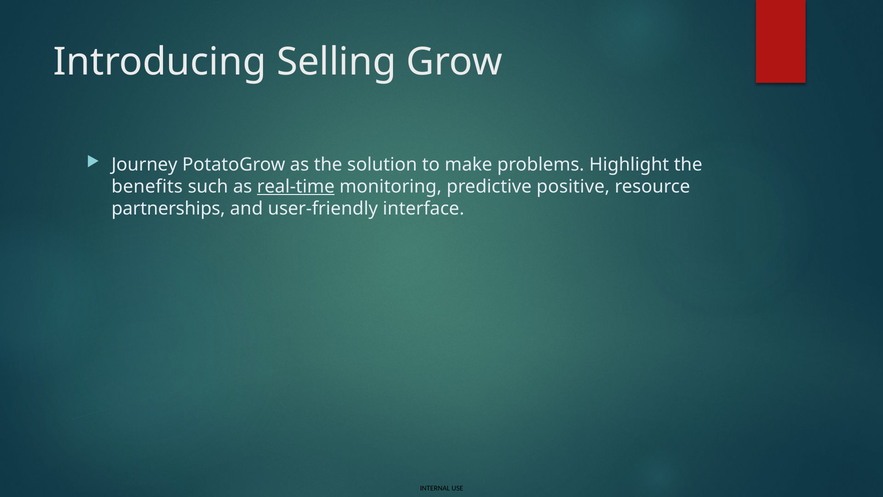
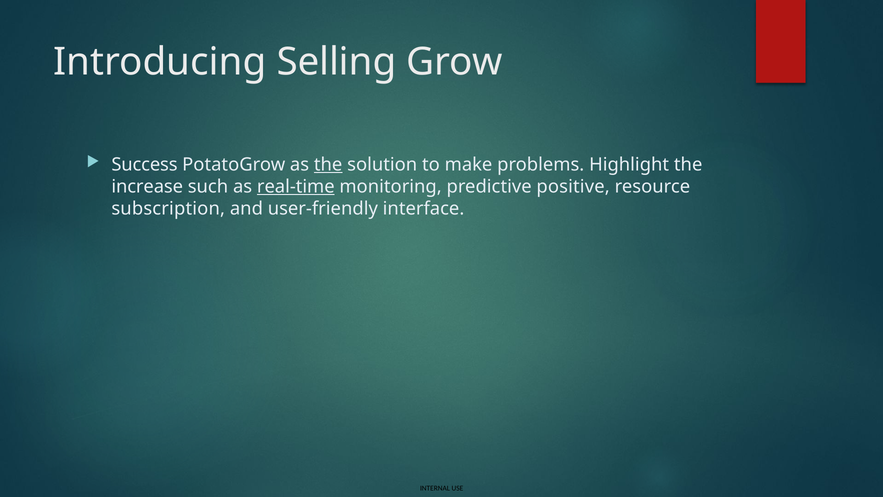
Journey: Journey -> Success (144, 164)
the underline: none -> present (328, 164)
benefits: benefits -> increase (147, 186)
partnerships: partnerships -> subscription (168, 209)
